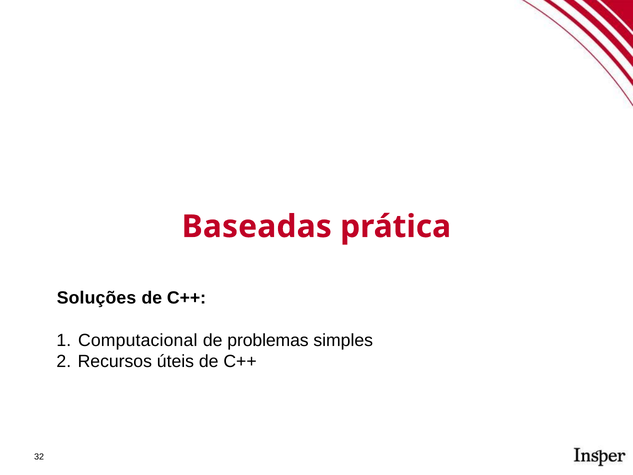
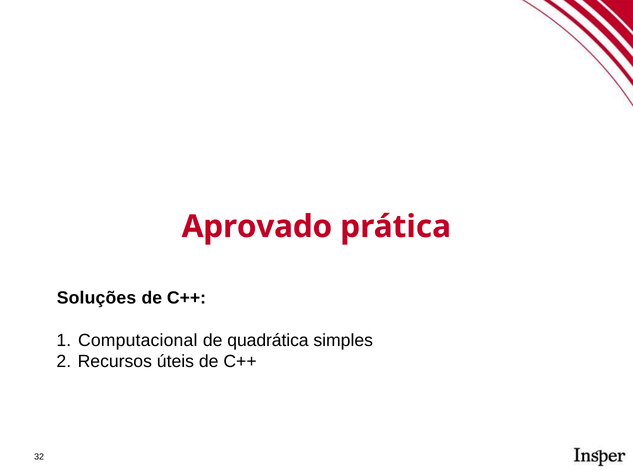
Baseadas: Baseadas -> Aprovado (257, 227)
problemas: problemas -> quadrática (268, 340)
